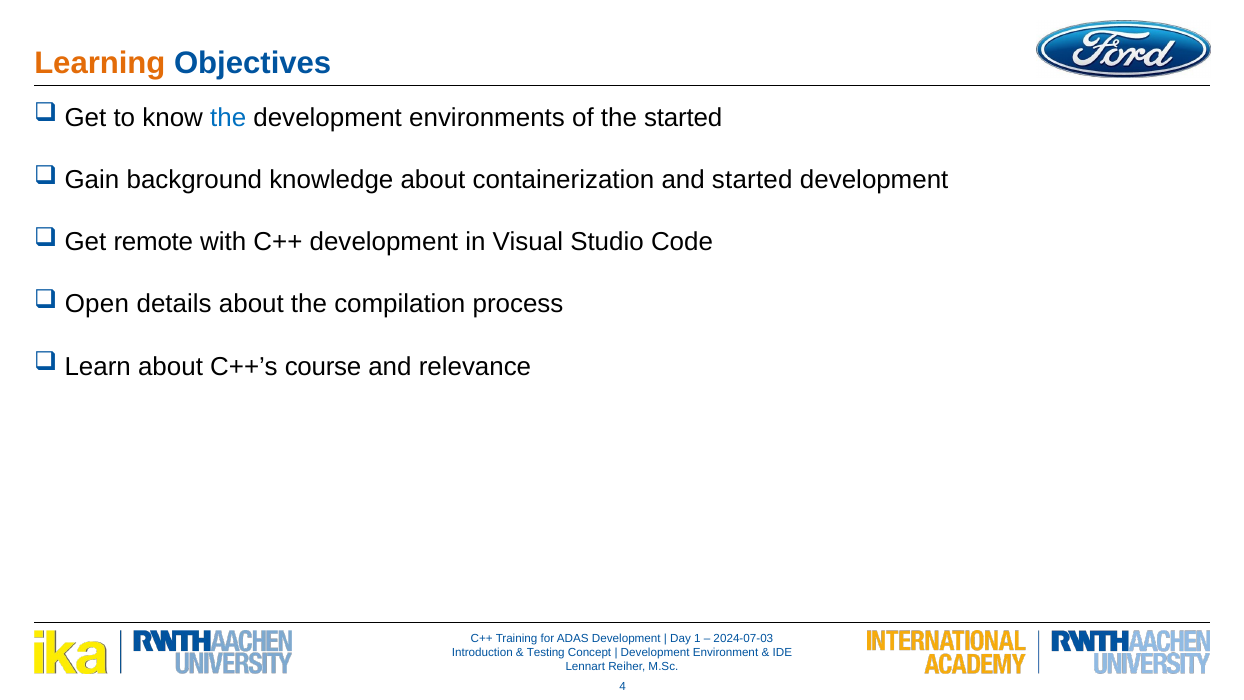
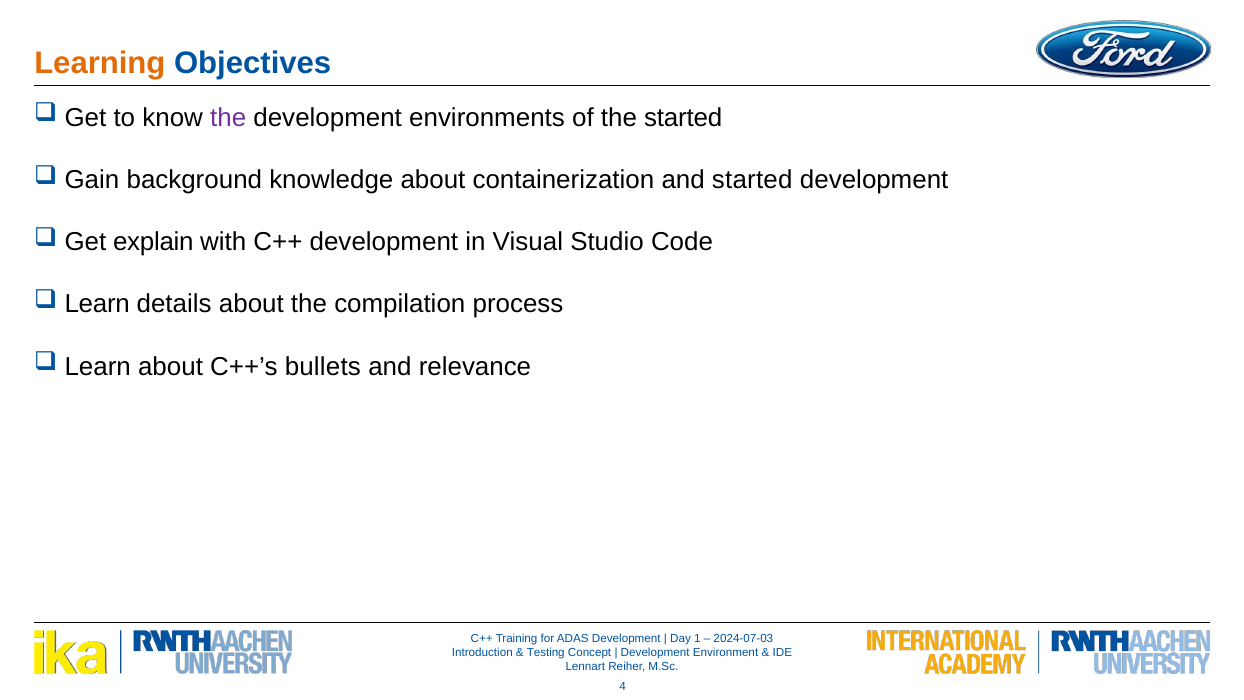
the colour: blue -> purple (228, 117)
remote: remote -> explain (153, 242)
Open: Open -> Learn (97, 304)
course: course -> bullets (323, 366)
